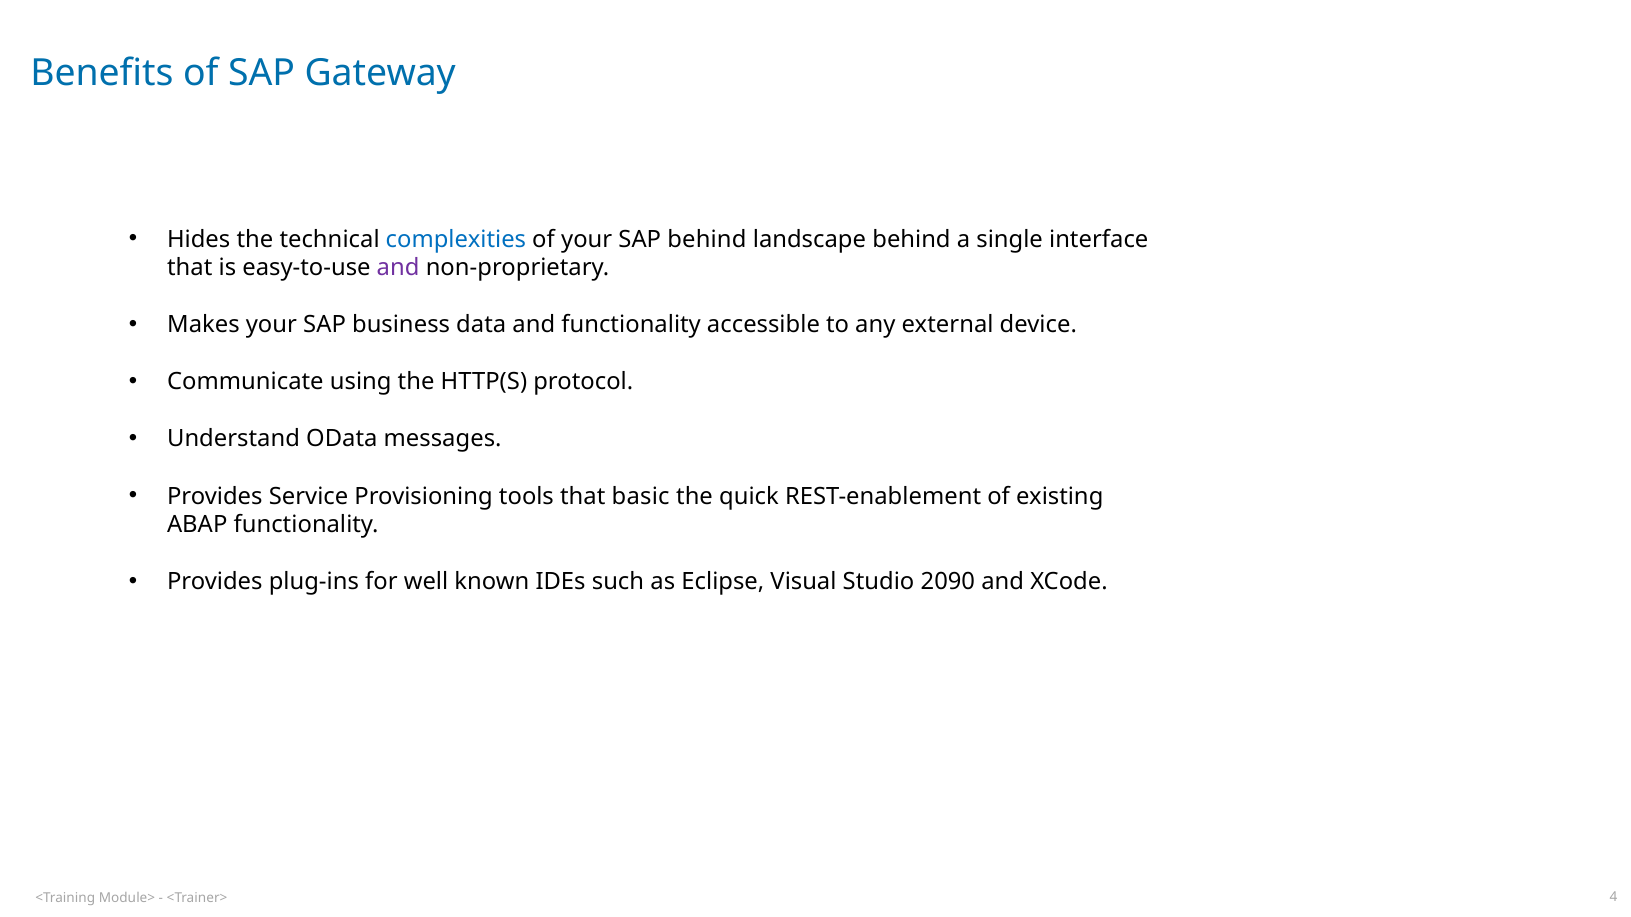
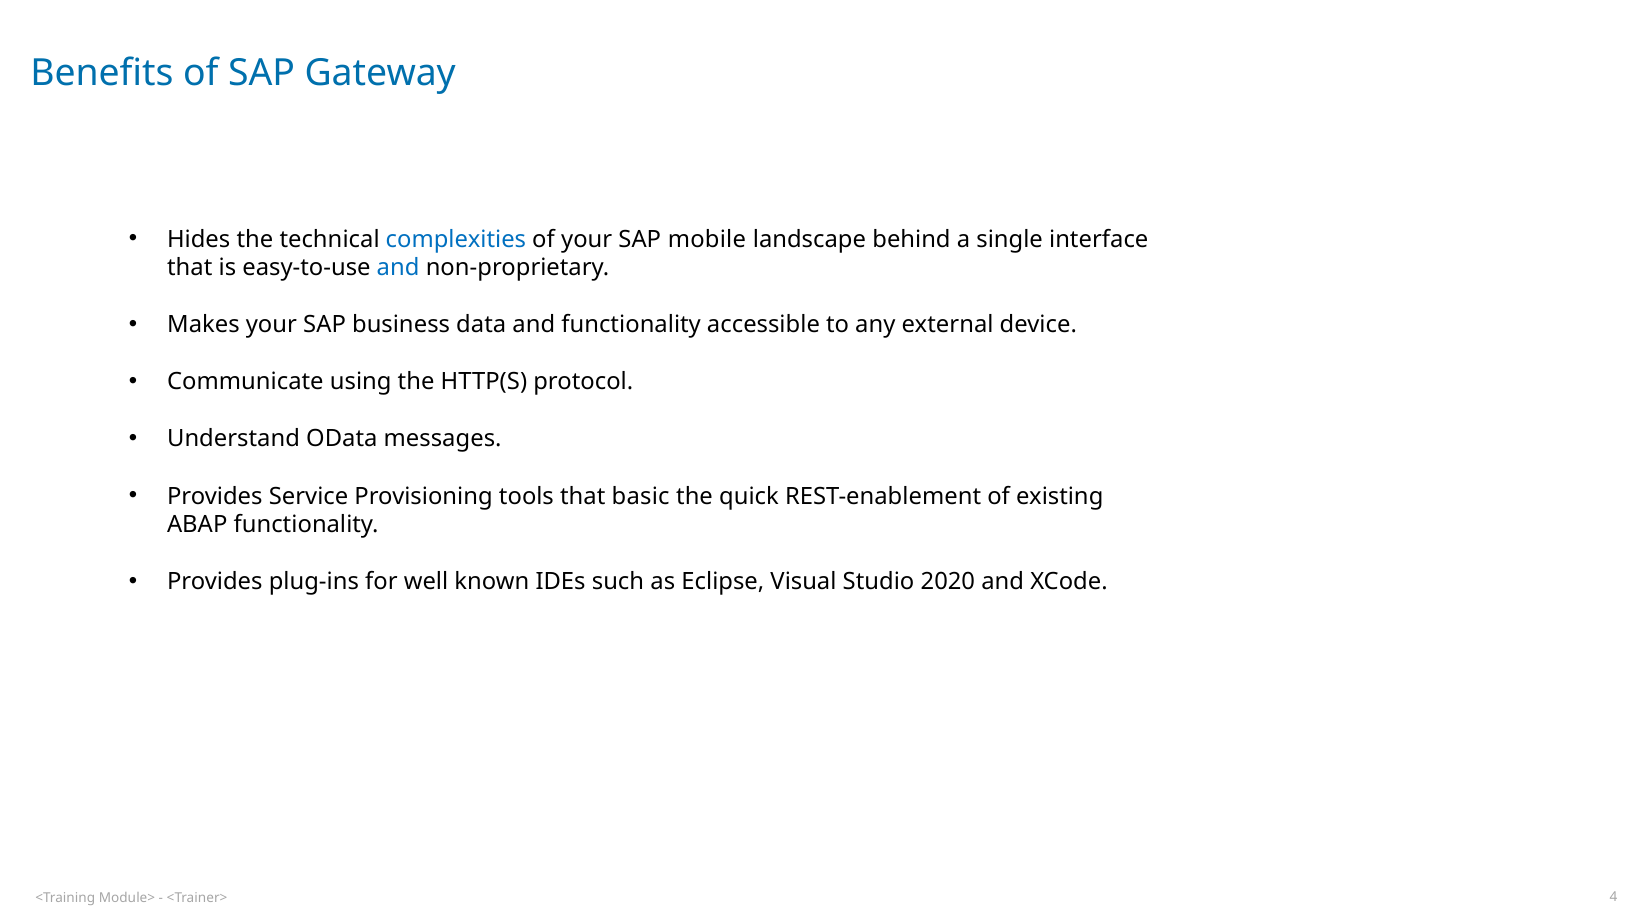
SAP behind: behind -> mobile (707, 239)
and colour: purple -> blue (398, 268)
2090: 2090 -> 2020 (948, 582)
